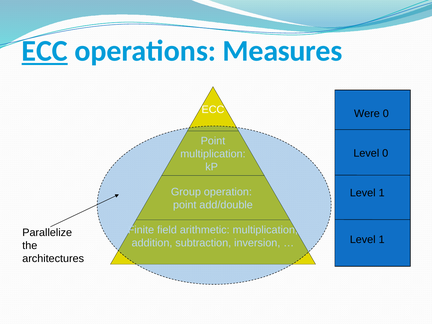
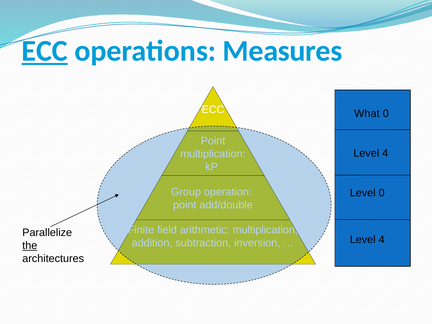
Were: Were -> What (367, 114)
0: 0 -> 4 (385, 153)
1: 1 -> 0 (382, 193)
1: 1 -> 4 (382, 240)
the underline: none -> present (30, 246)
